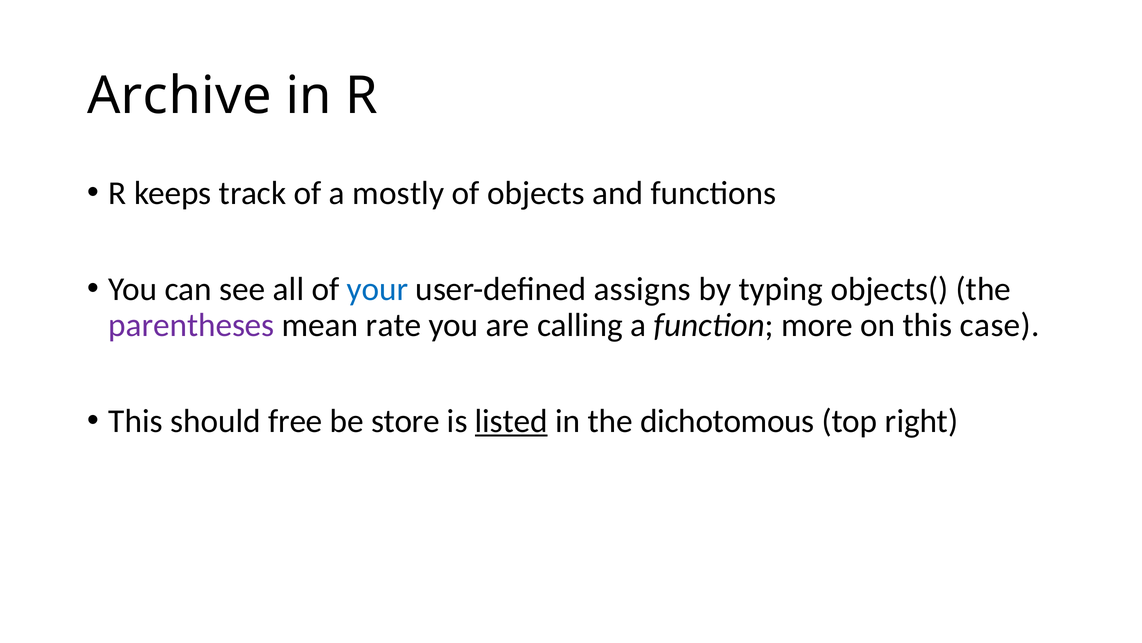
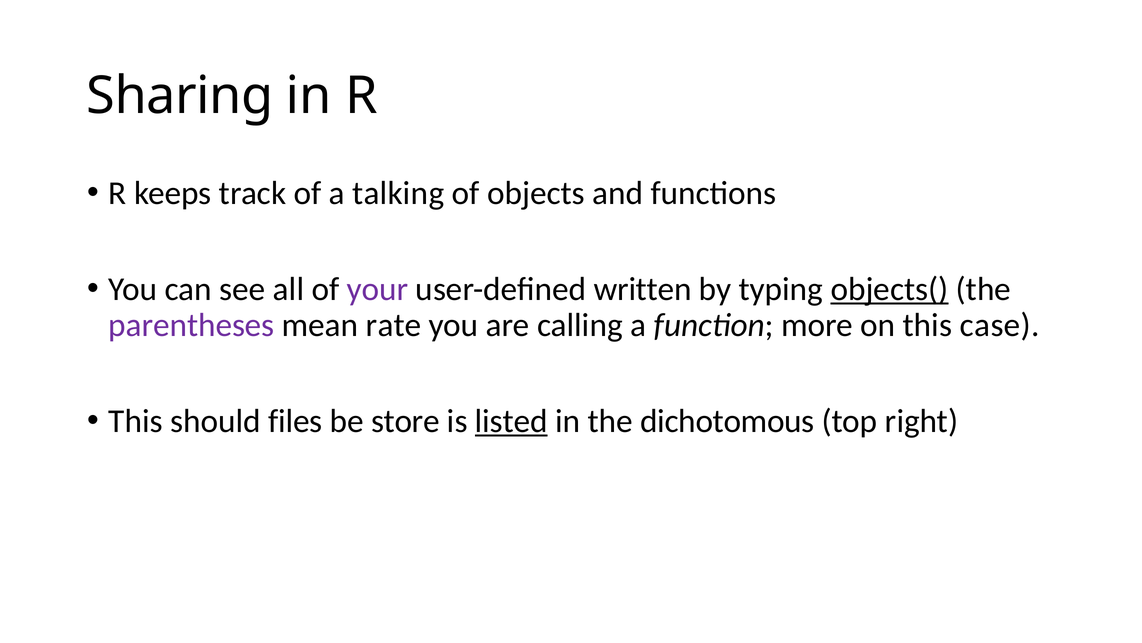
Archive: Archive -> Sharing (180, 96)
mostly: mostly -> talking (398, 193)
your colour: blue -> purple (377, 289)
assigns: assigns -> written (643, 289)
objects( underline: none -> present (889, 289)
free: free -> files (295, 421)
